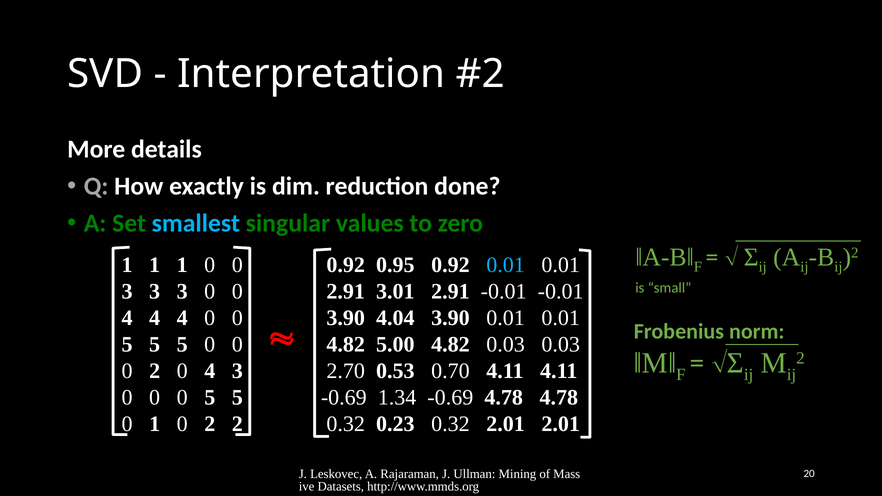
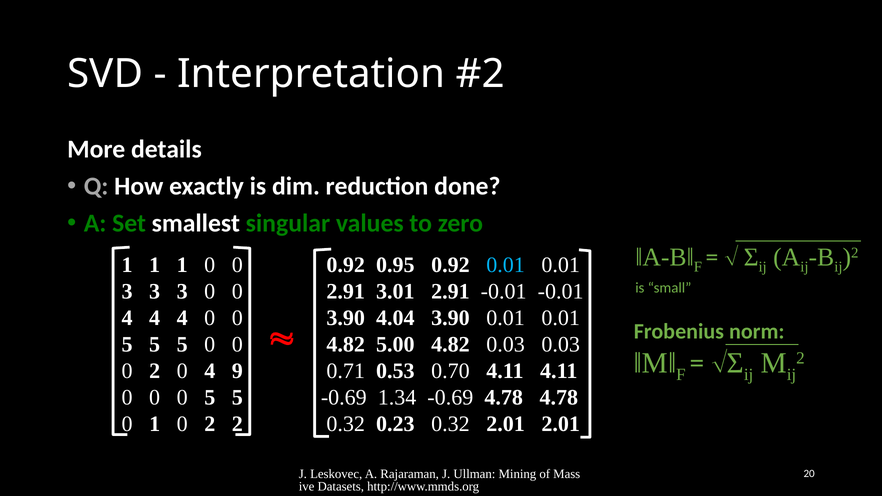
smallest colour: light blue -> white (196, 223)
4 3: 3 -> 9 (237, 371)
2.70: 2.70 -> 0.71 (346, 371)
